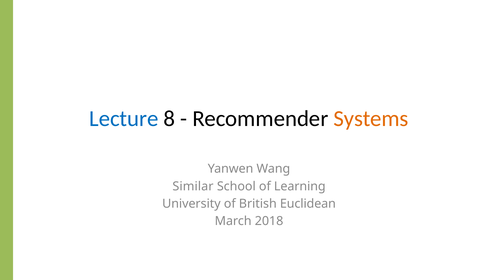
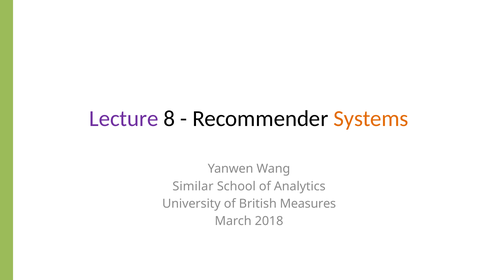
Lecture colour: blue -> purple (124, 119)
Learning: Learning -> Analytics (300, 186)
Euclidean: Euclidean -> Measures (308, 204)
